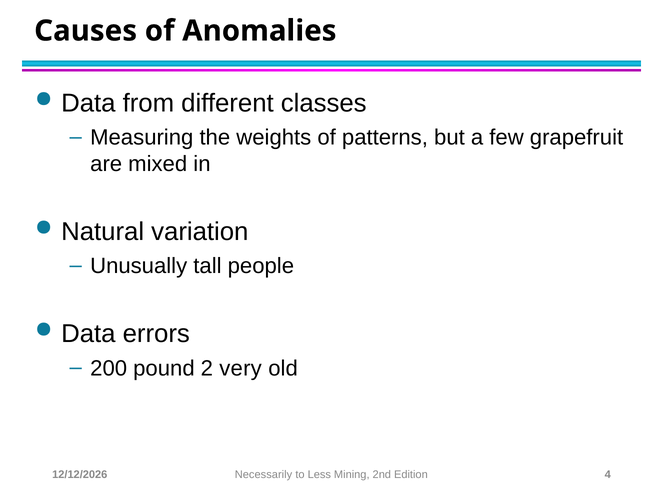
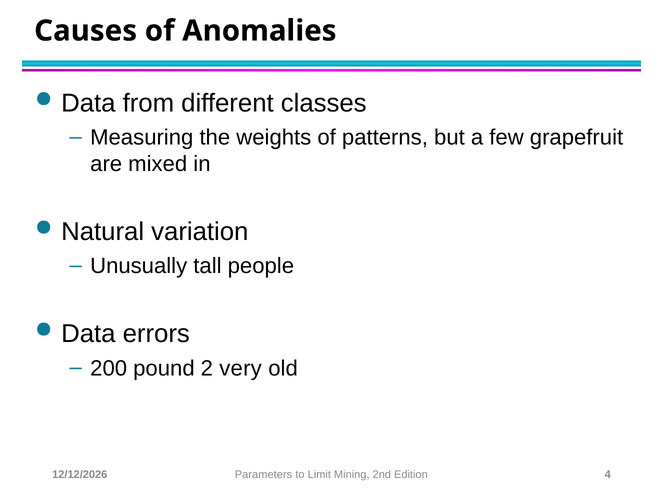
Necessarily: Necessarily -> Parameters (264, 475)
Less: Less -> Limit (319, 475)
